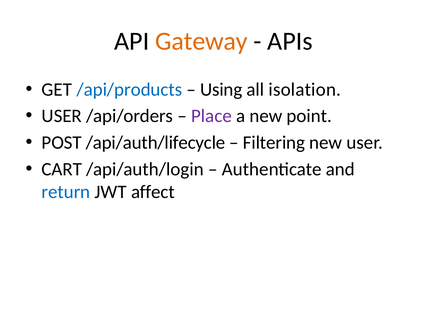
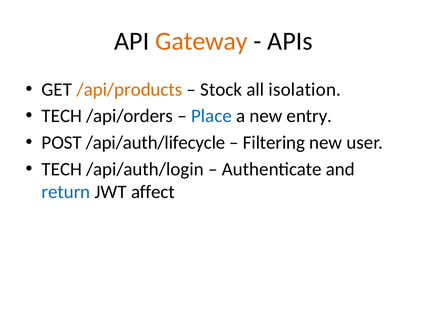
/api/products colour: blue -> orange (129, 90)
Using: Using -> Stock (221, 90)
USER: USER -> TECH (62, 116)
Place colour: purple -> blue (211, 116)
point: point -> entry (309, 116)
CART: CART -> TECH (62, 169)
